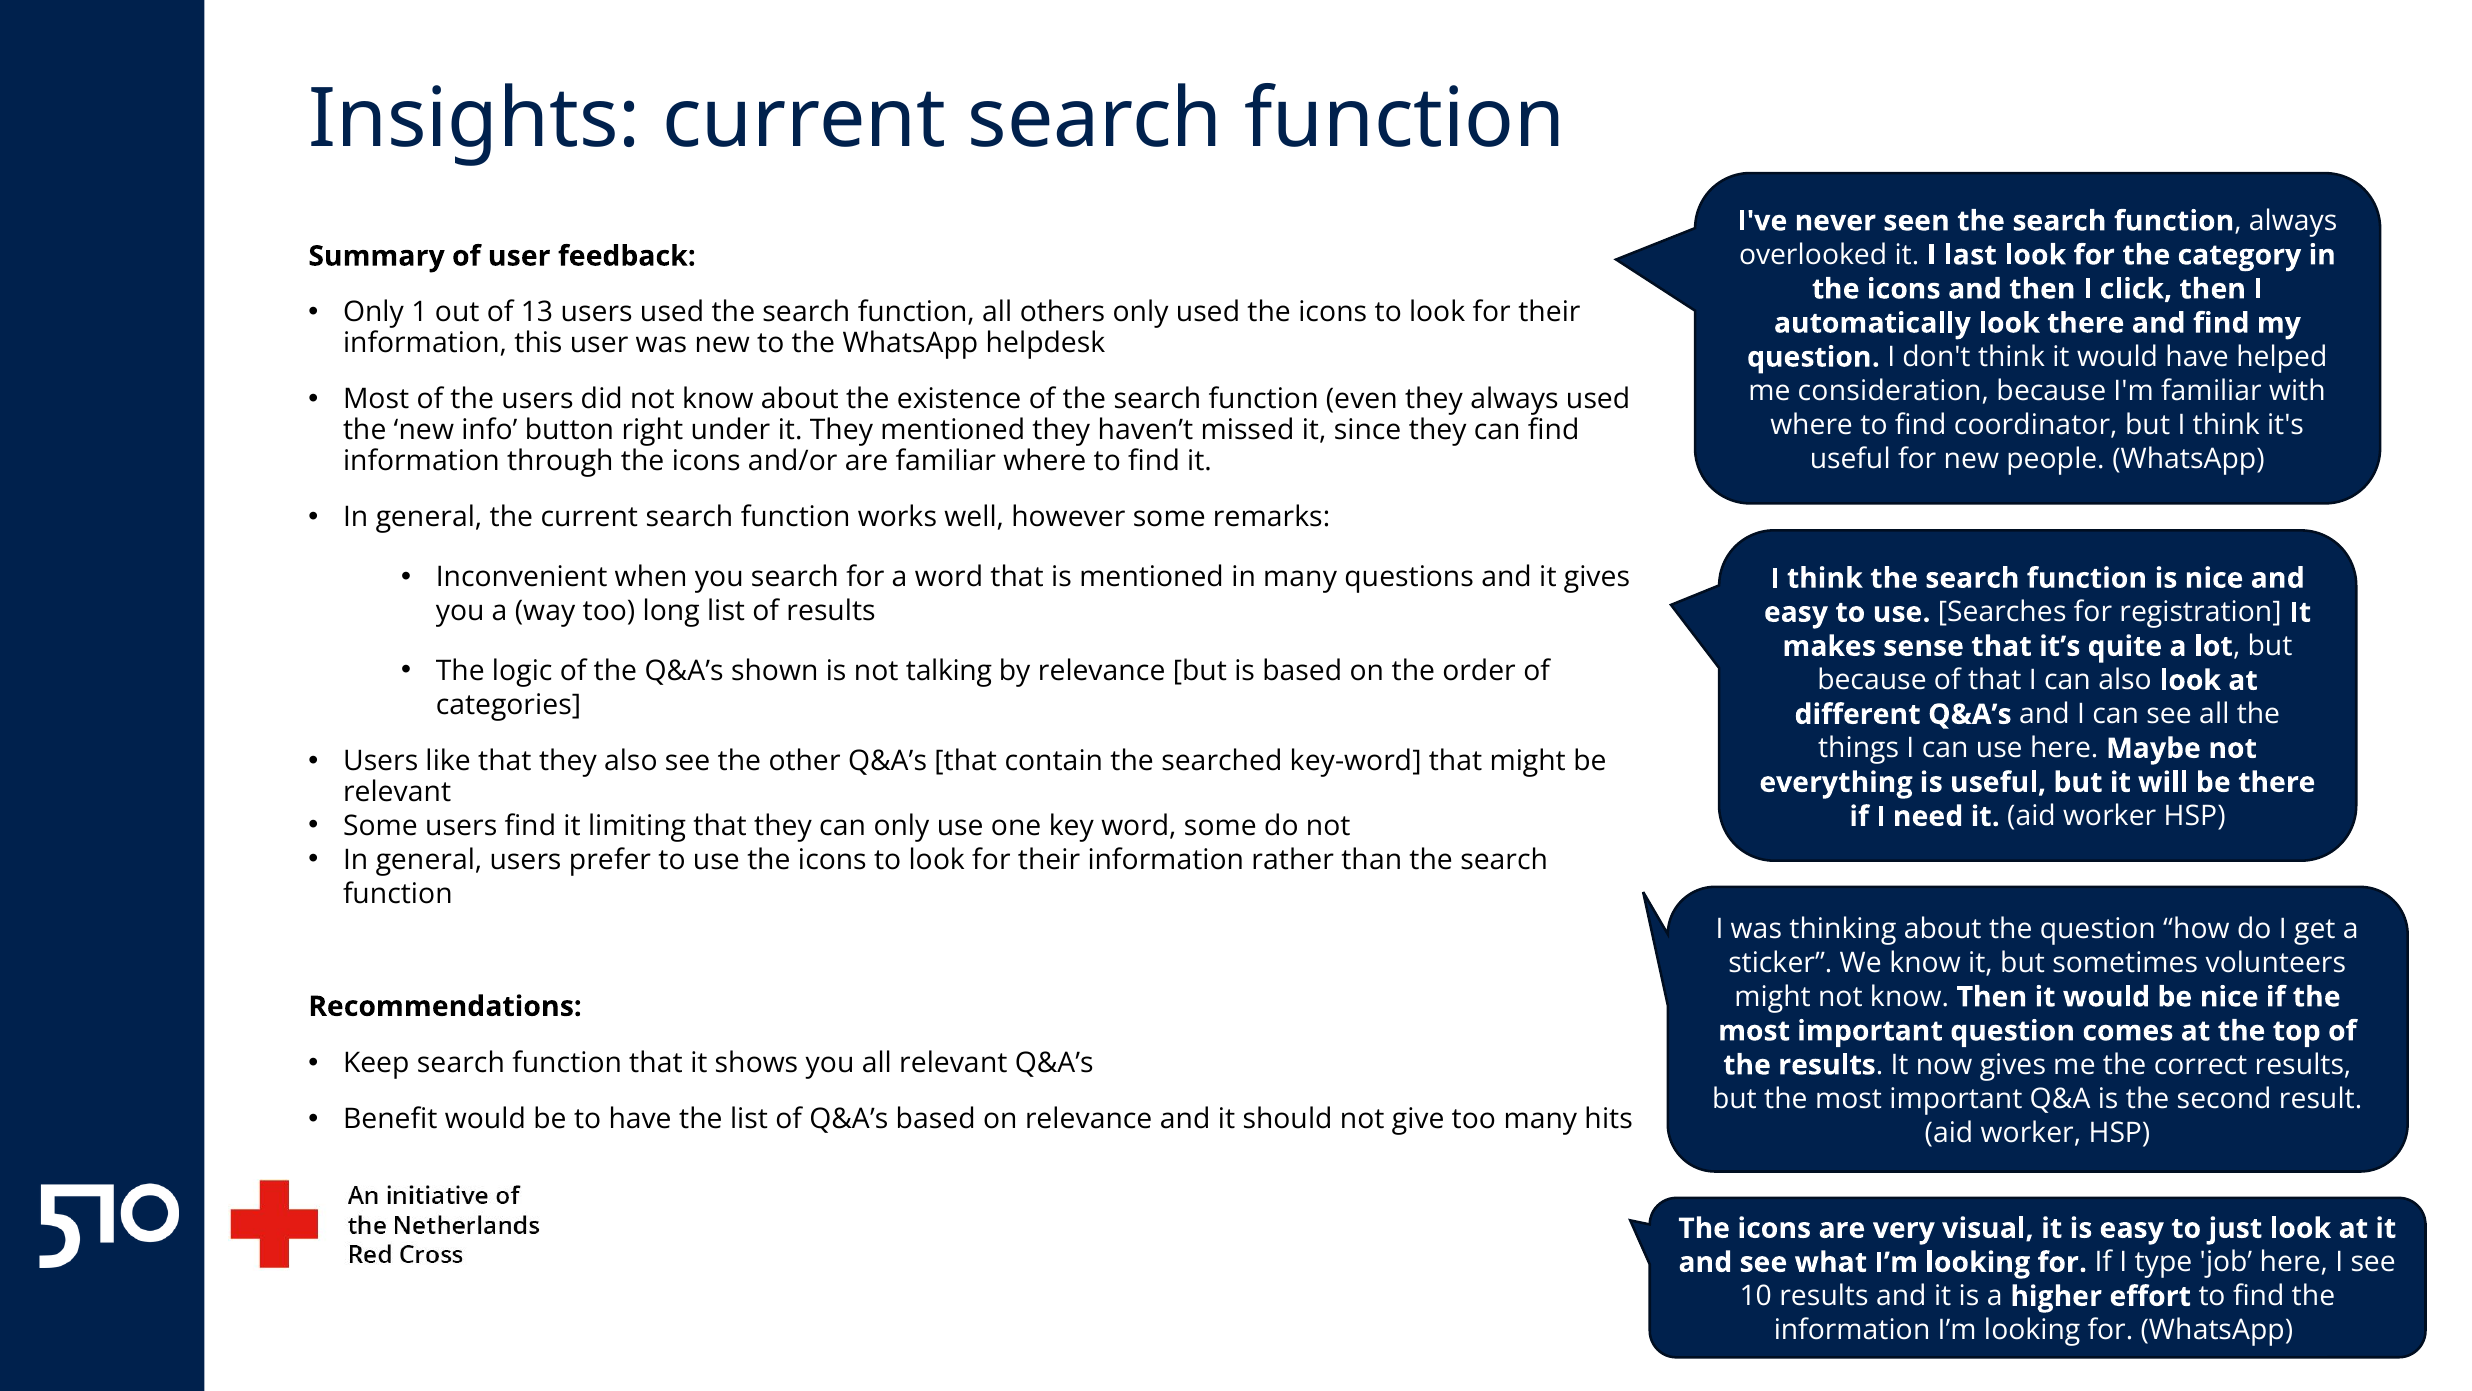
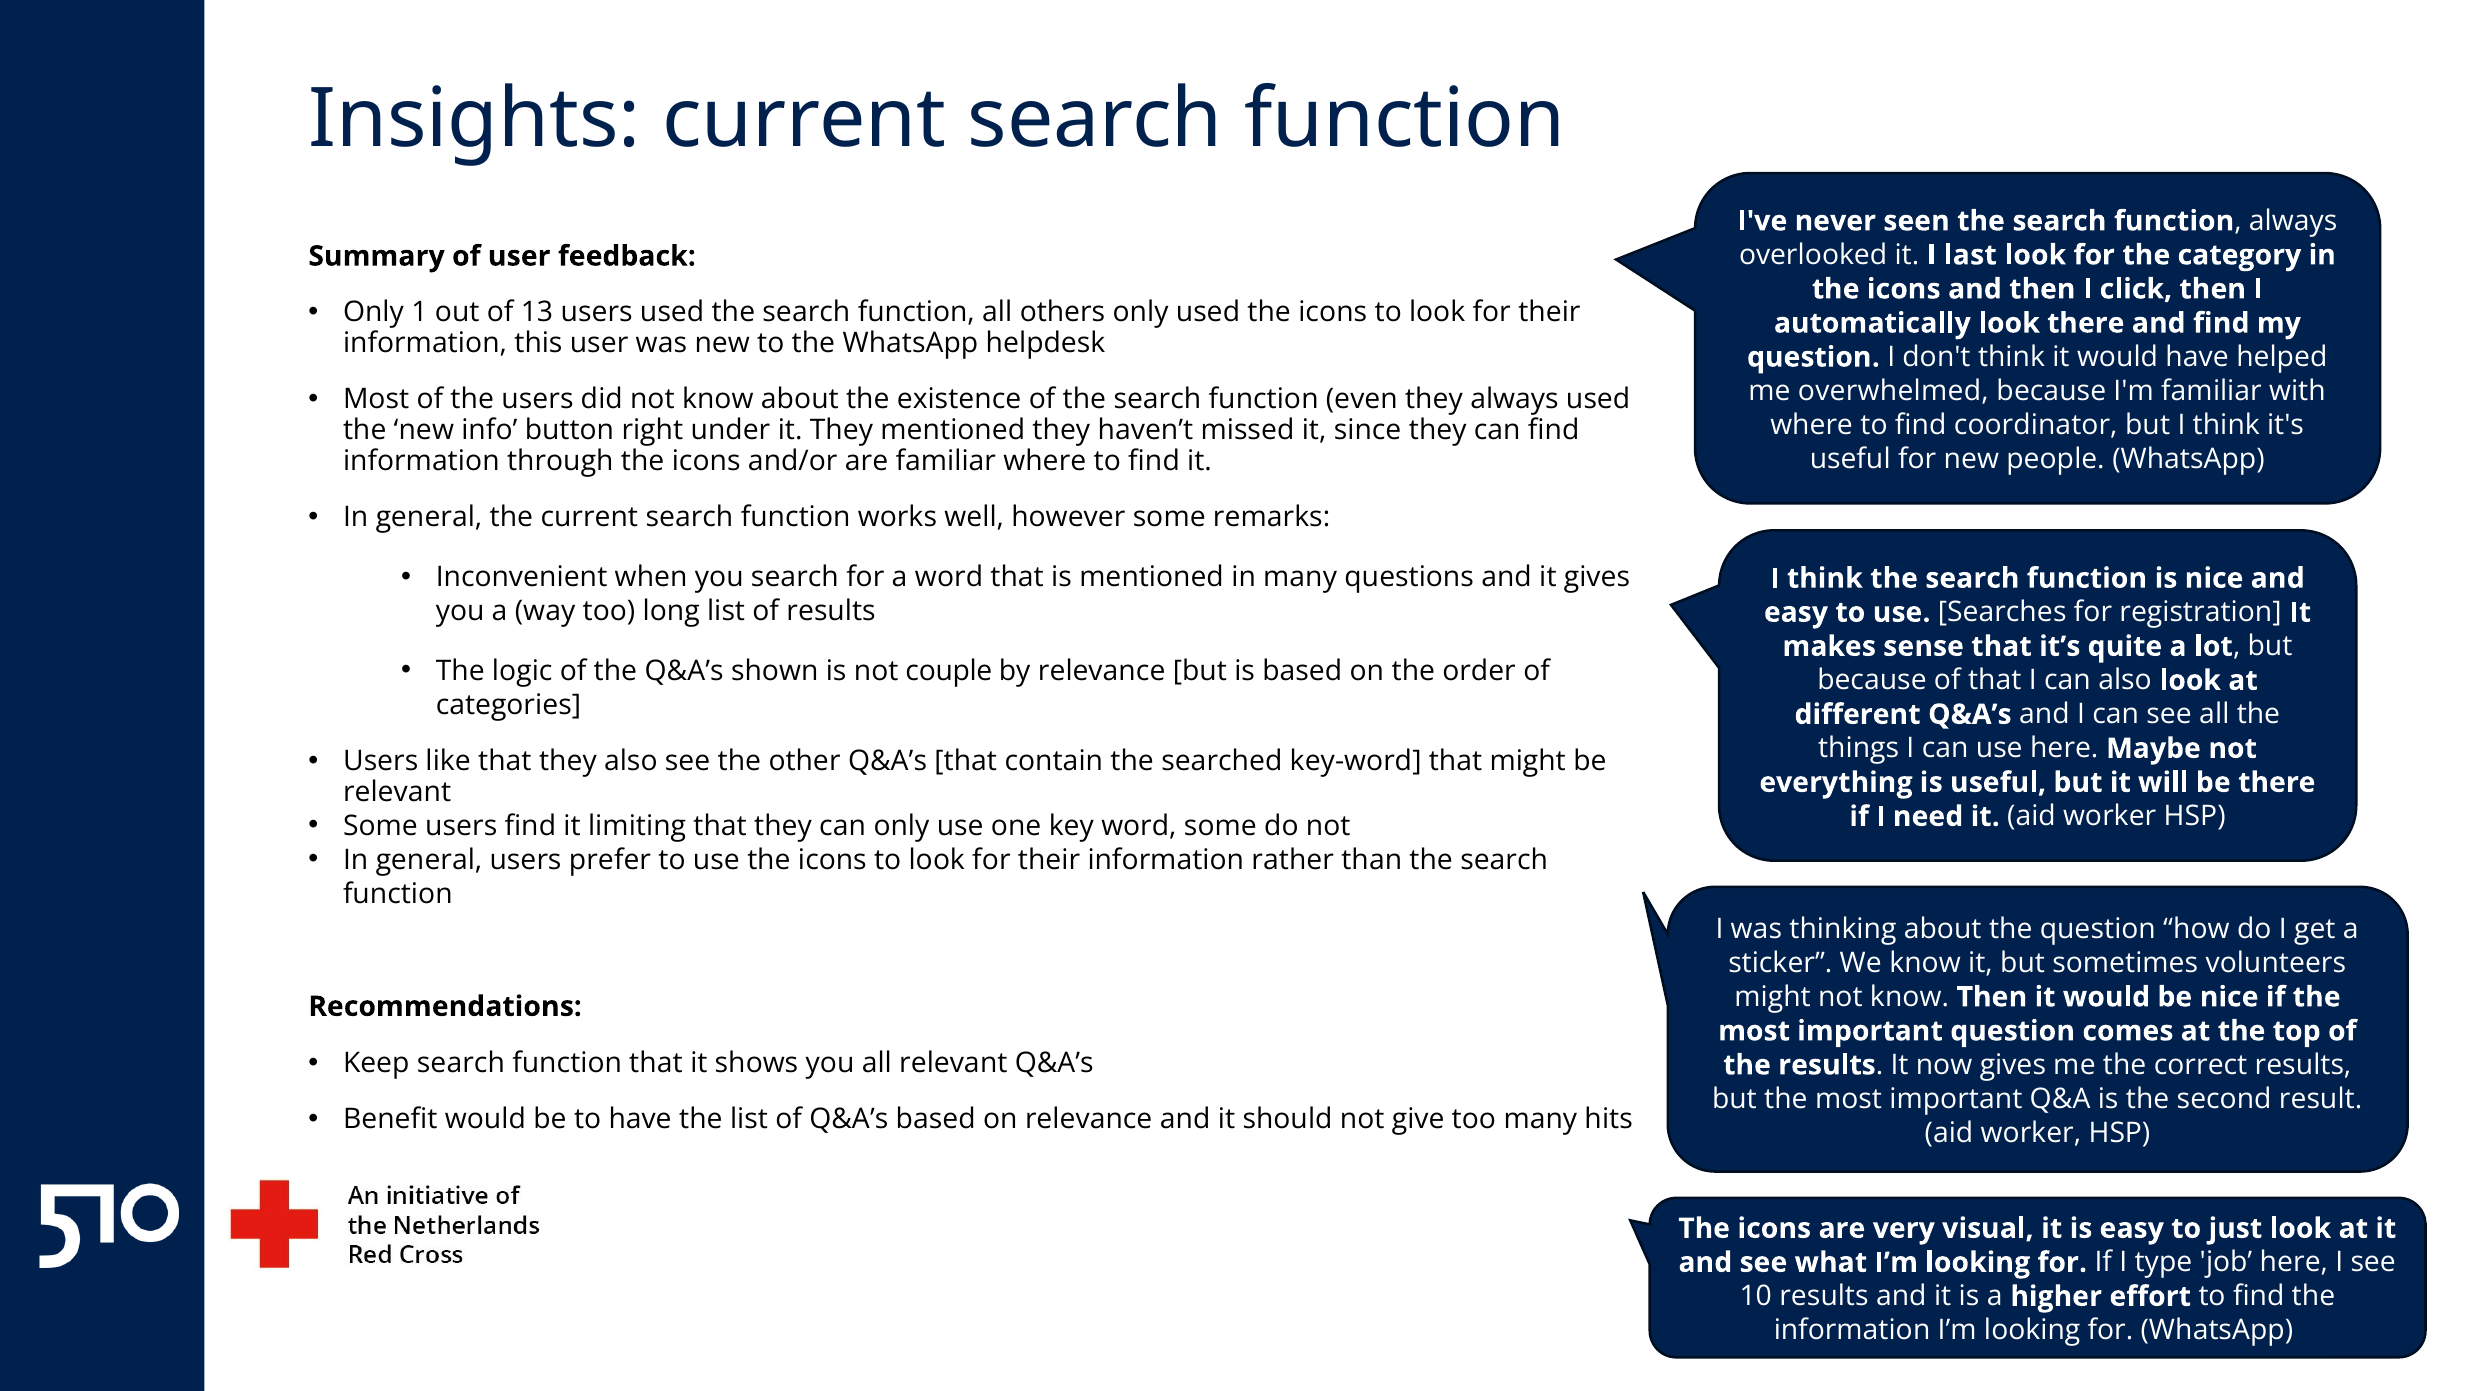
consideration: consideration -> overwhelmed (1893, 391)
talking: talking -> couple (949, 671)
